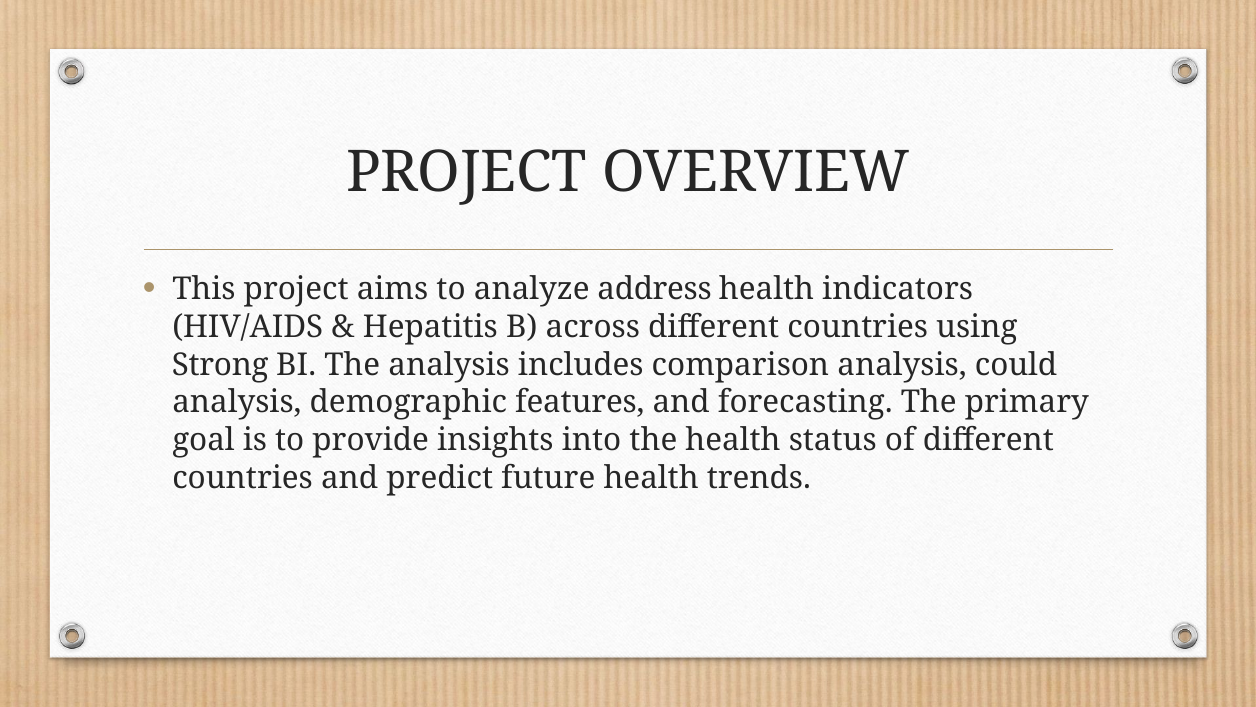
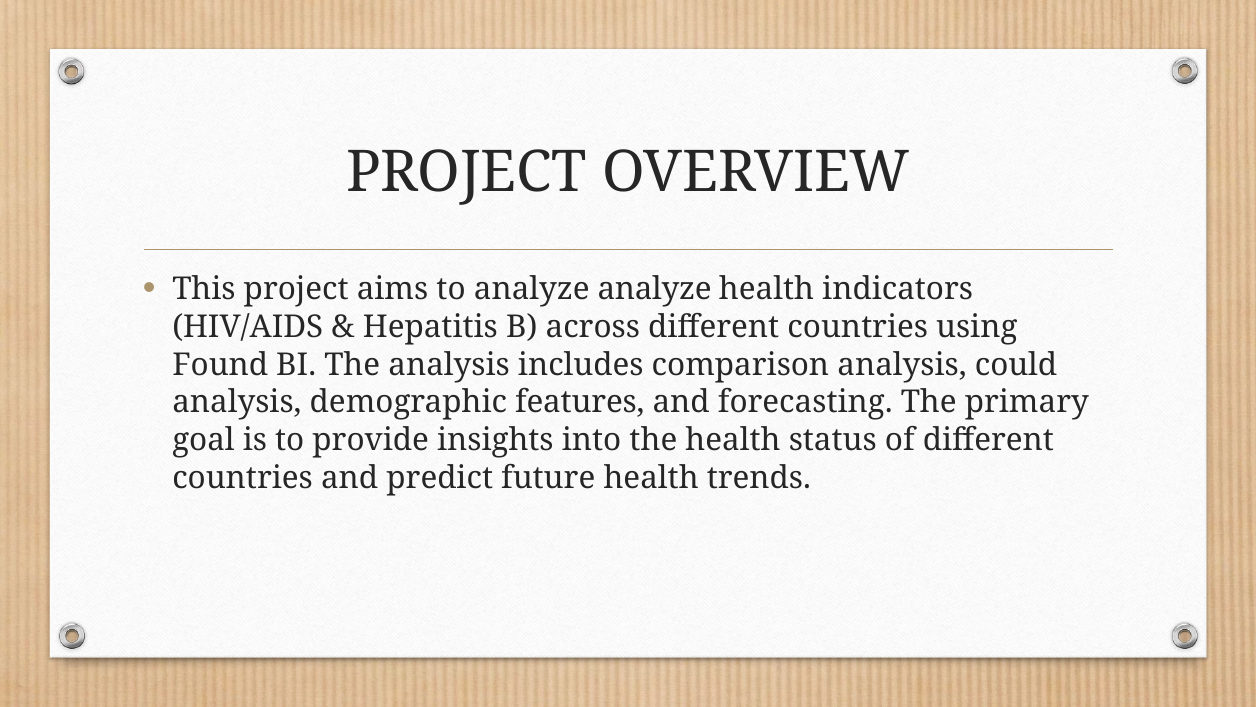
analyze address: address -> analyze (655, 289)
Strong: Strong -> Found (220, 365)
